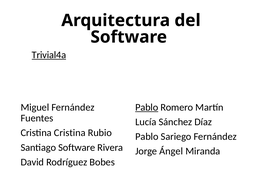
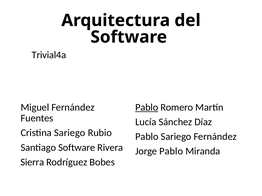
Trivial4a underline: present -> none (49, 55)
Cristina Cristina: Cristina -> Sariego (70, 133)
Jorge Ángel: Ángel -> Pablo (171, 151)
David: David -> Sierra (32, 162)
